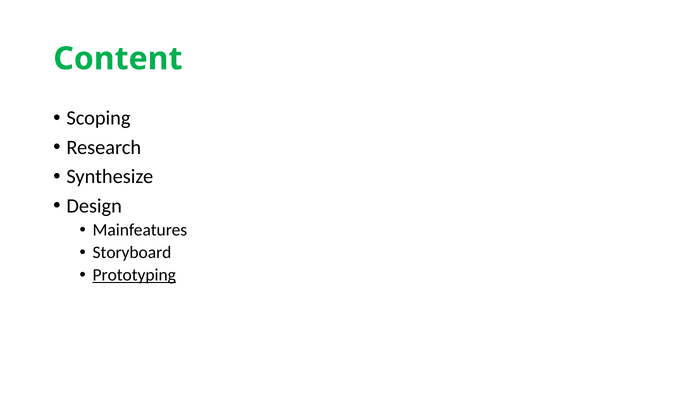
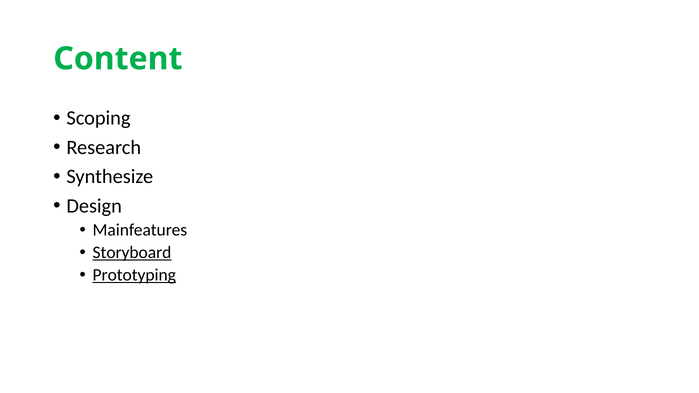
Storyboard underline: none -> present (132, 253)
